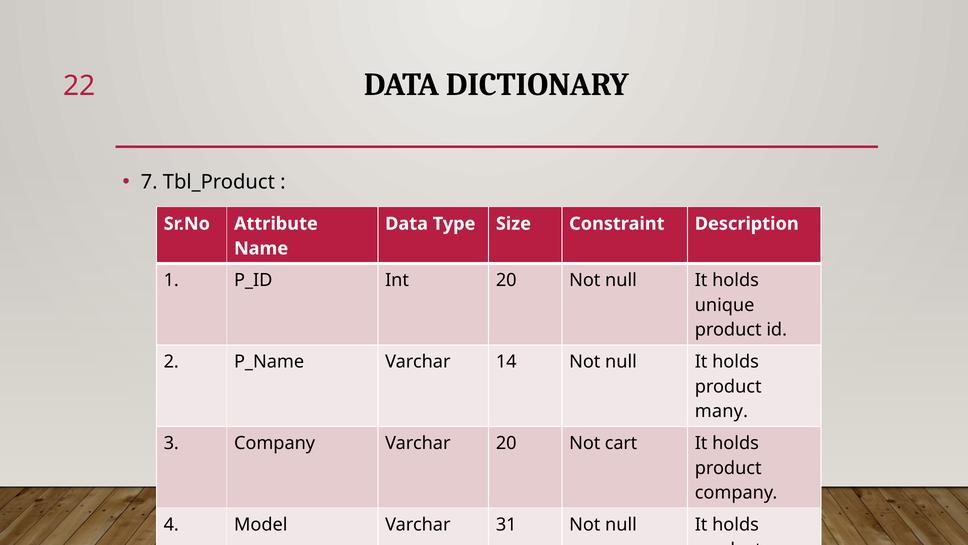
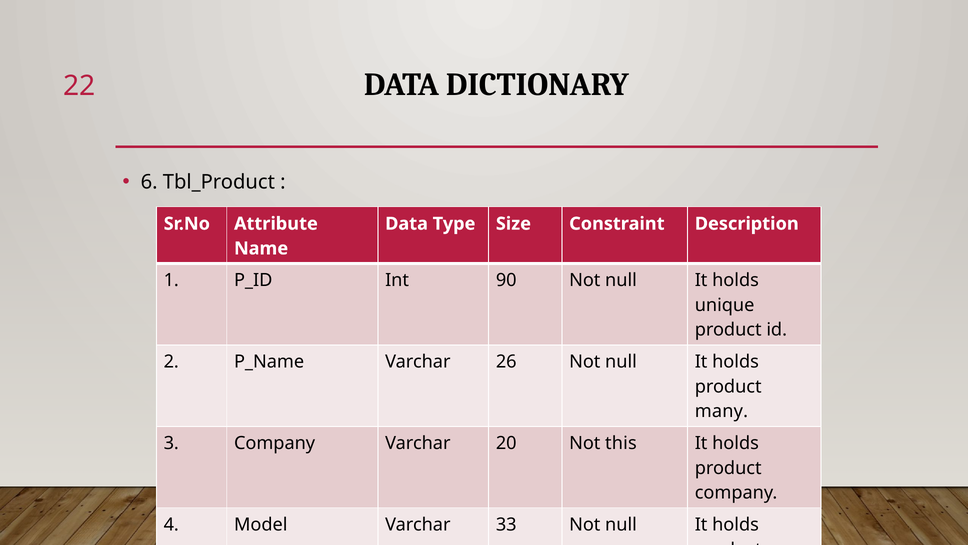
7: 7 -> 6 (149, 182)
Int 20: 20 -> 90 (506, 280)
14: 14 -> 26 (506, 362)
cart: cart -> this (621, 443)
31: 31 -> 33 (506, 524)
